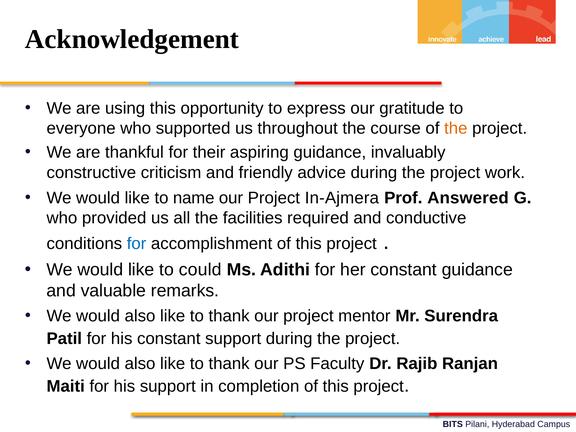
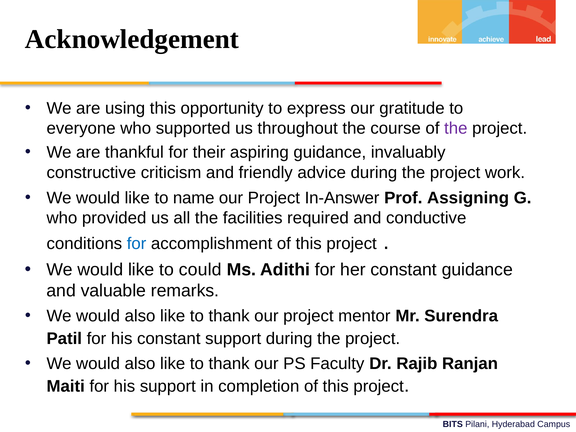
the colour: orange -> purple (456, 128)
In-Ajmera: In-Ajmera -> In-Answer (342, 198)
Answered: Answered -> Assigning (468, 198)
